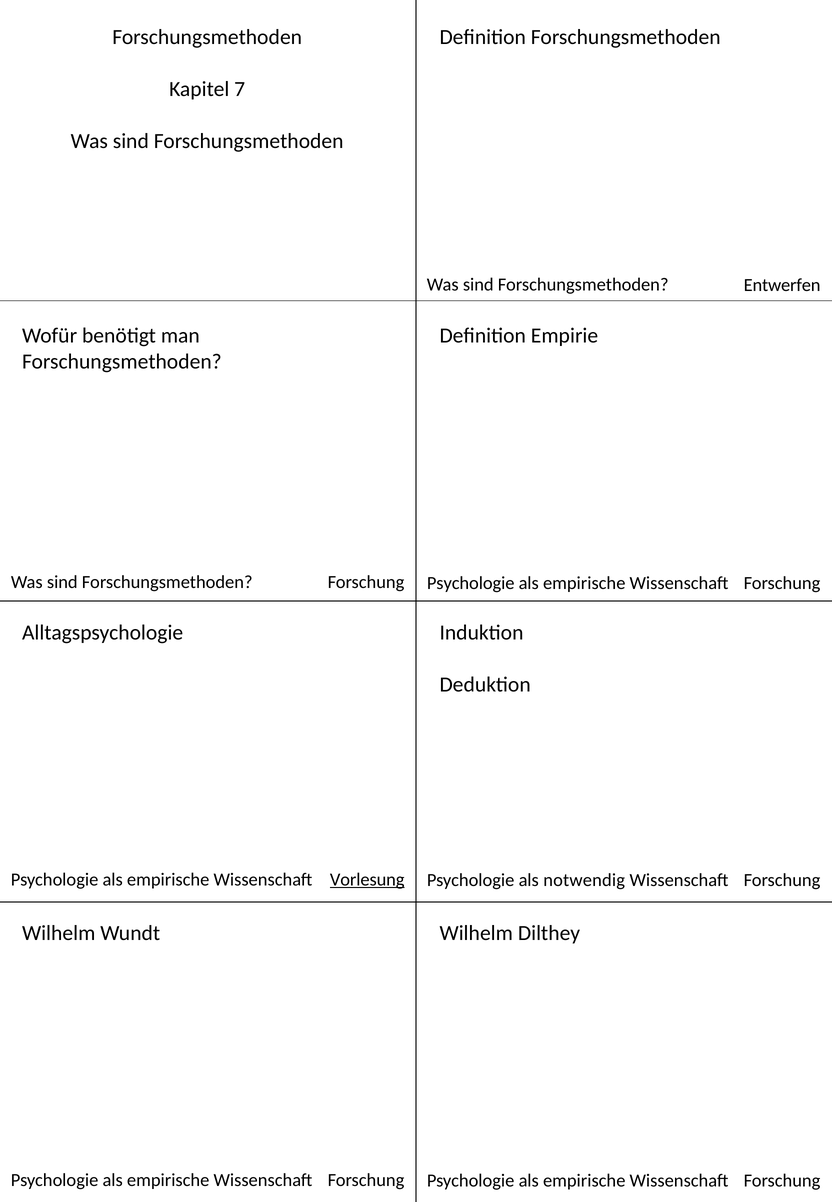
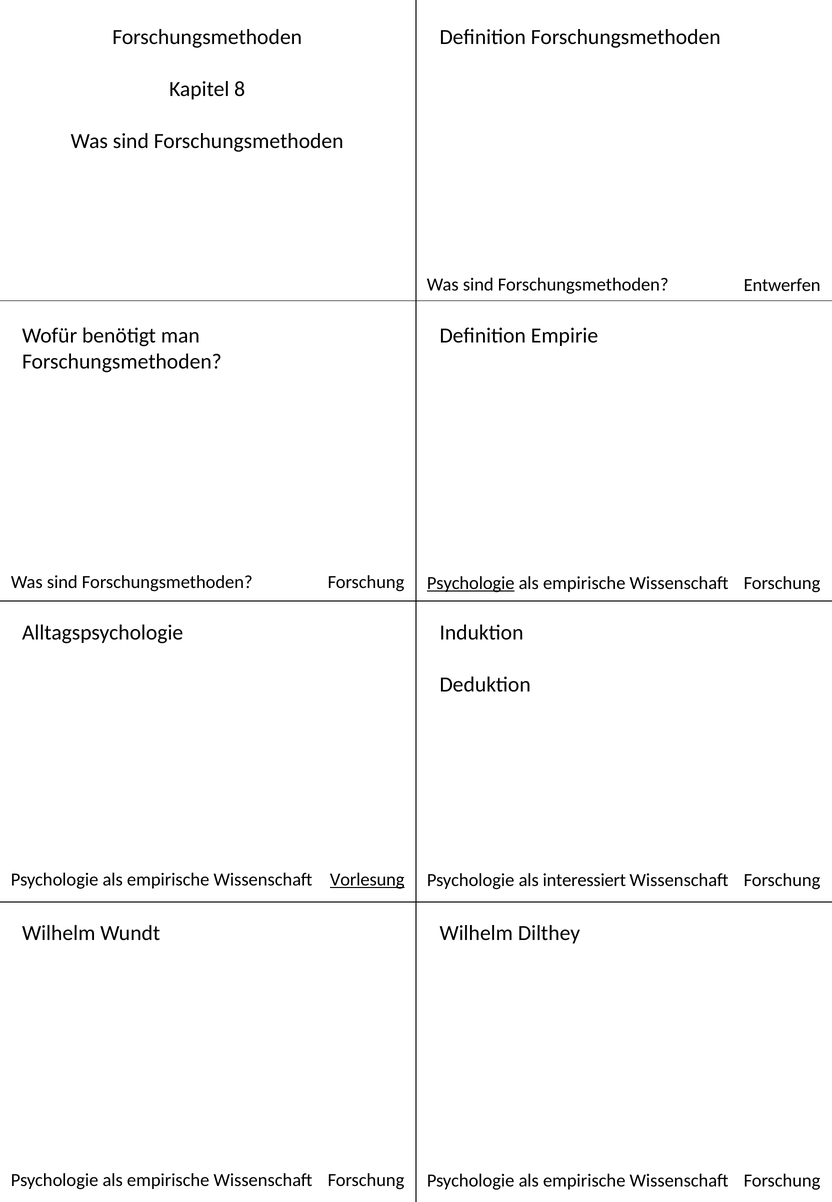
7: 7 -> 8 (240, 89)
Psychologie underline: none -> present (471, 583)
notwendig: notwendig -> interessiert (584, 880)
